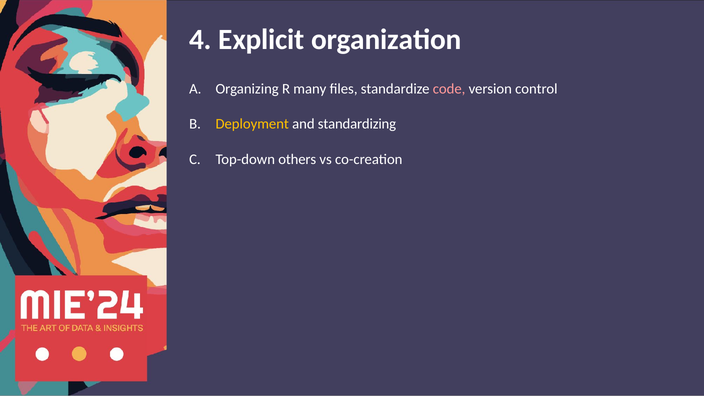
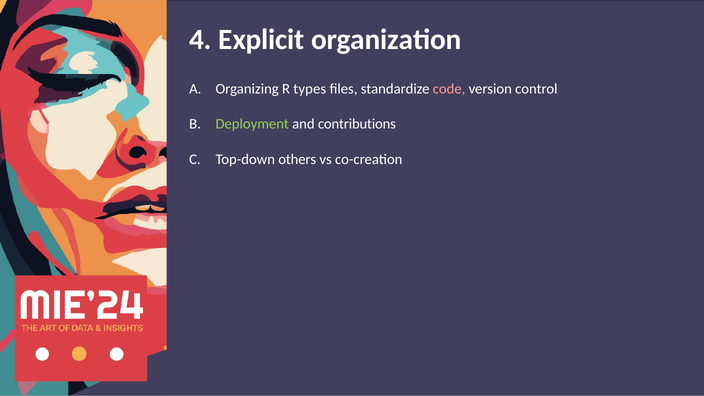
many: many -> types (310, 89)
Deployment colour: yellow -> light green (252, 124)
standardizing: standardizing -> contributions (357, 124)
